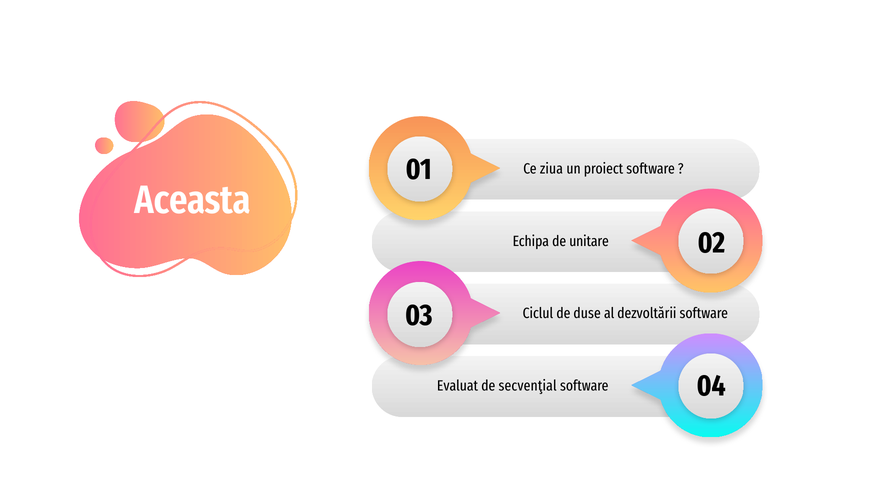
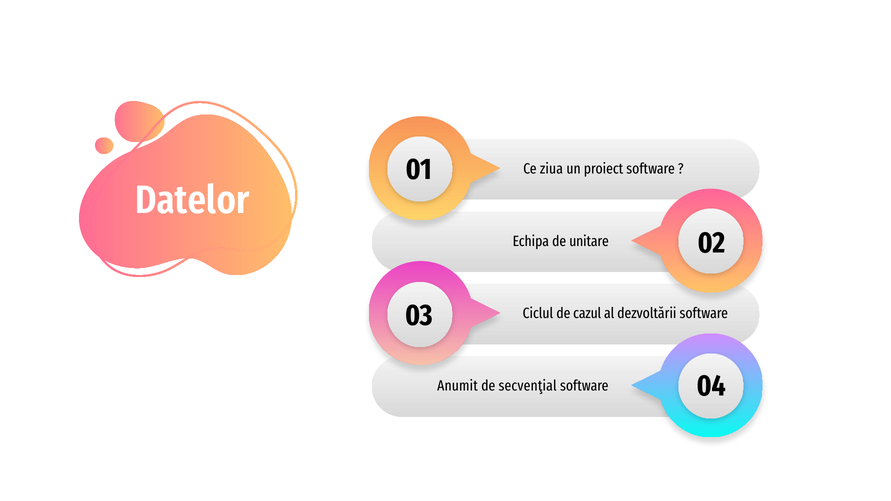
Aceasta: Aceasta -> Datelor (192, 200)
duse: duse -> cazul (587, 314)
Evaluat: Evaluat -> Anumit (457, 386)
